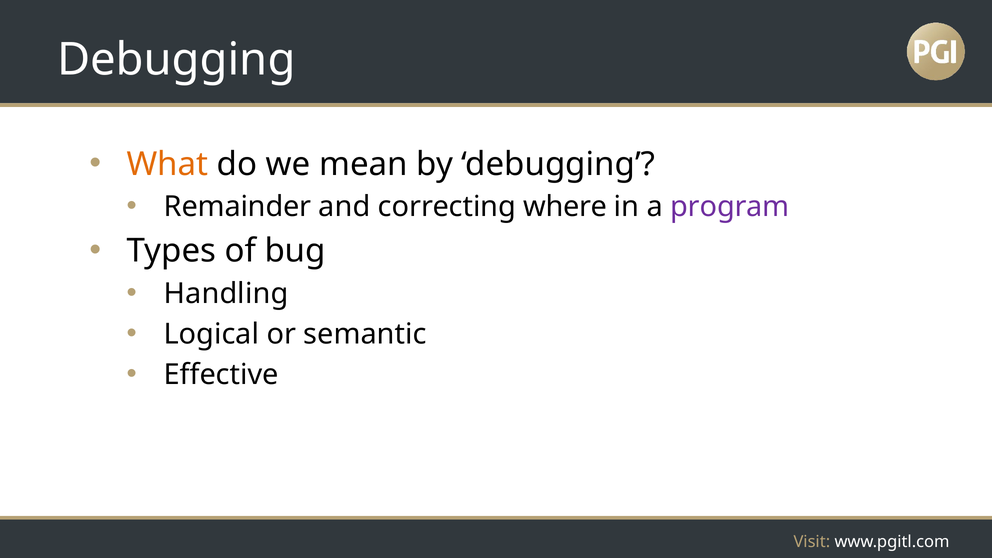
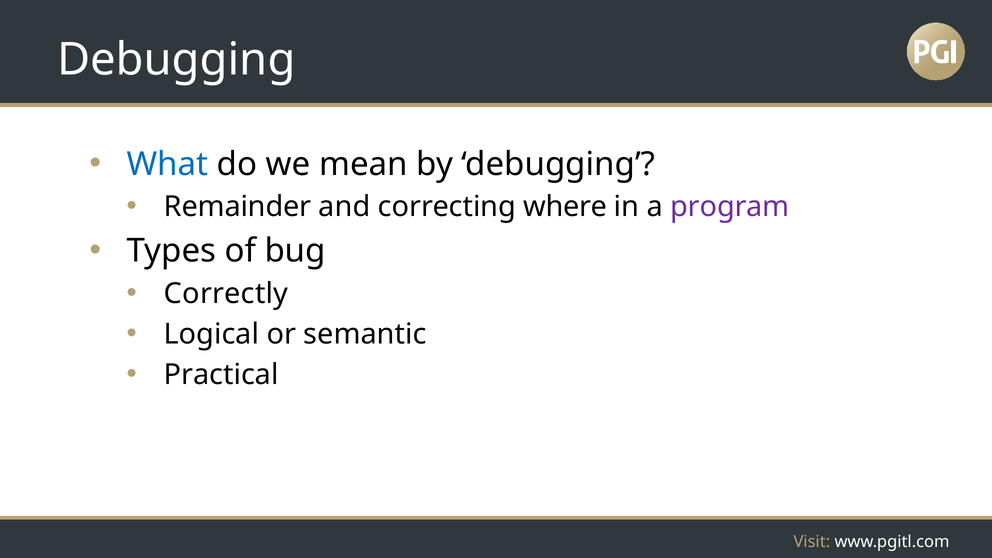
What colour: orange -> blue (167, 164)
Handling: Handling -> Correctly (226, 294)
Effective: Effective -> Practical (221, 375)
